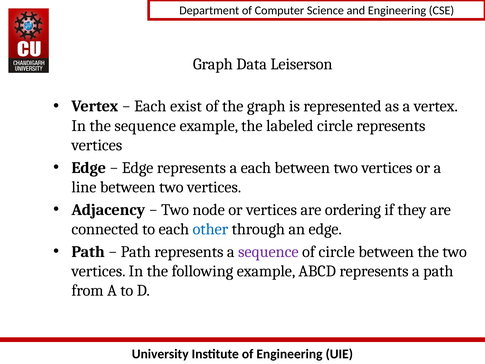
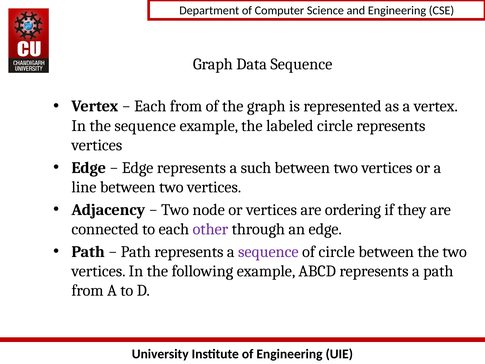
Data Leiserson: Leiserson -> Sequence (301, 64)
Each exist: exist -> from (186, 106)
a each: each -> such (256, 168)
other colour: blue -> purple (210, 229)
